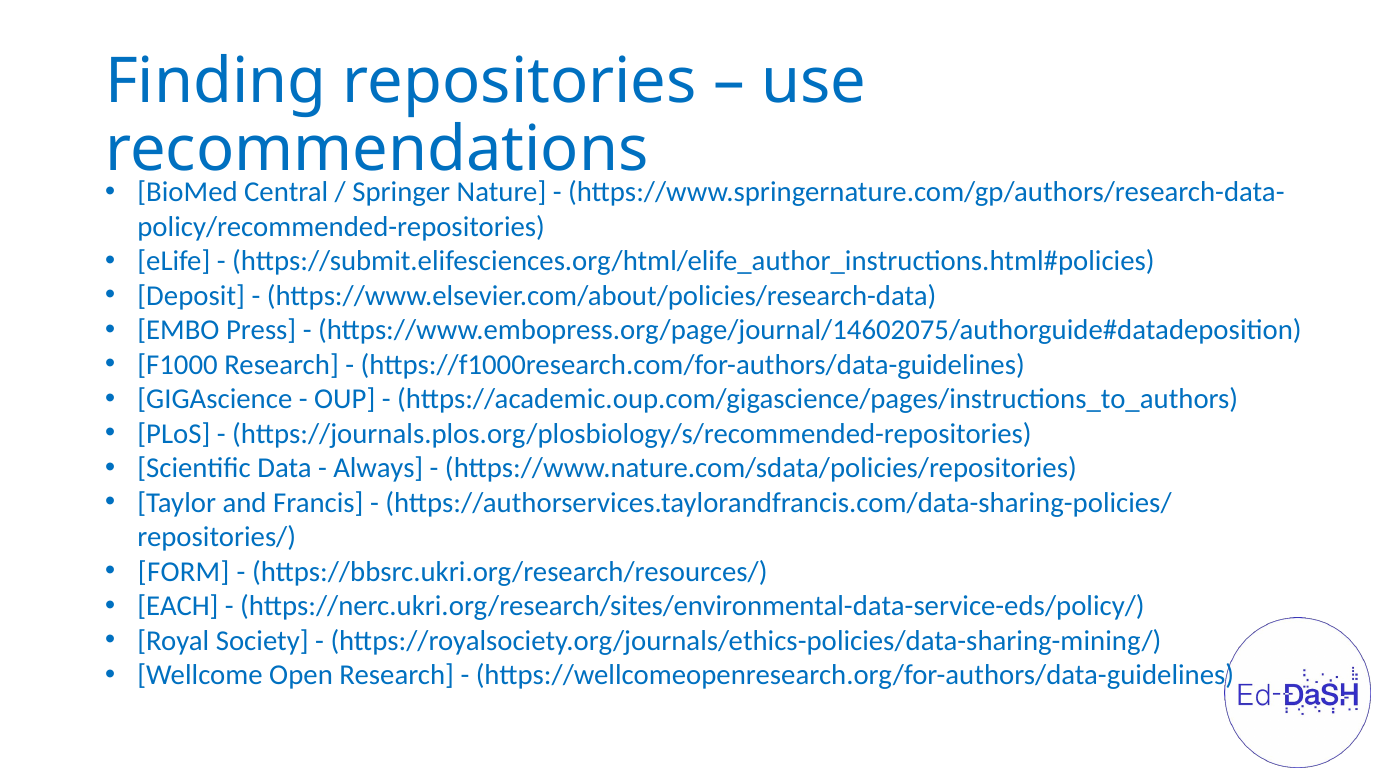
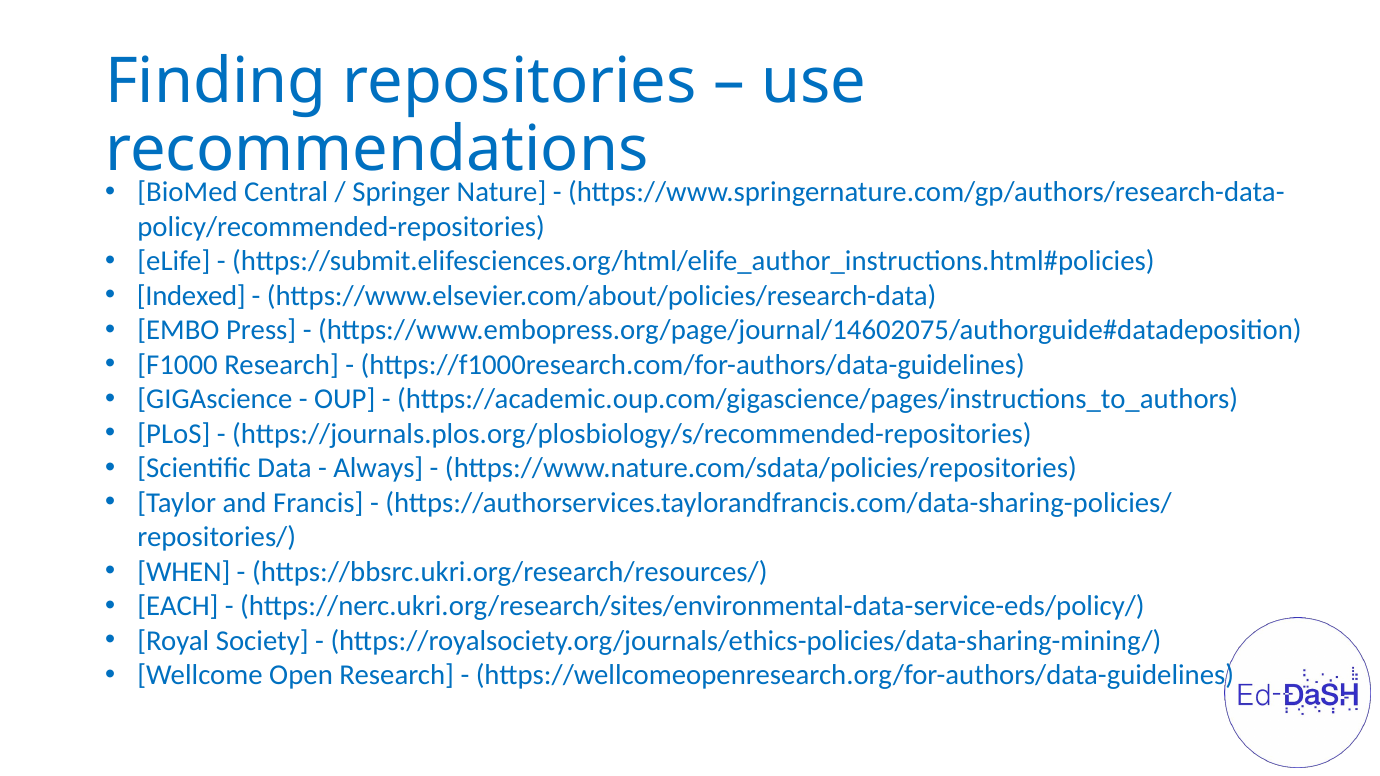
Deposit: Deposit -> Indexed (191, 296)
FORM: FORM -> WHEN (184, 572)
